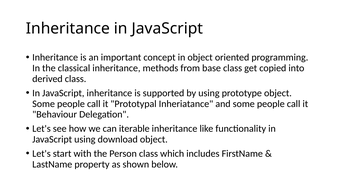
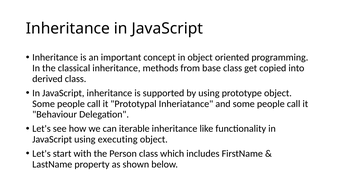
download: download -> executing (118, 140)
